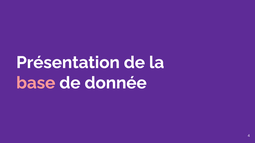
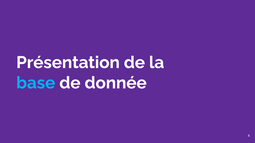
base colour: pink -> light blue (36, 83)
